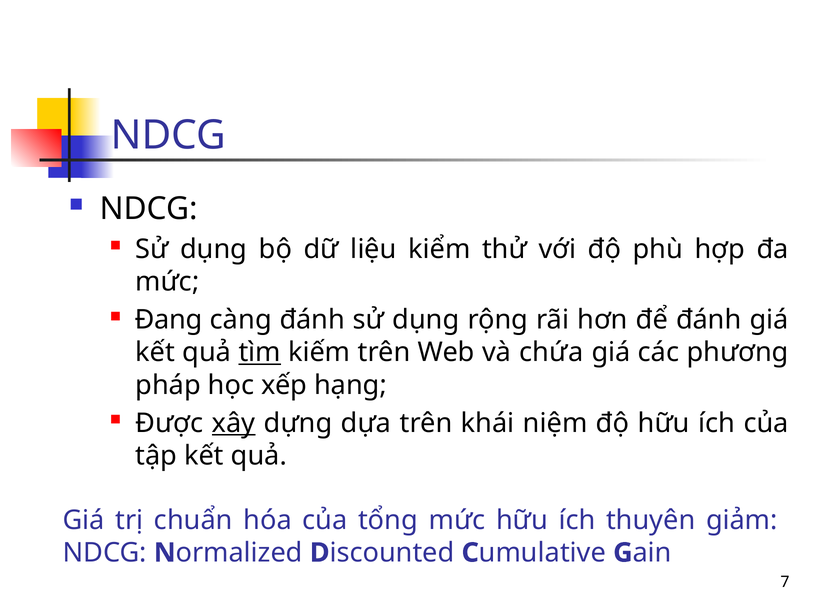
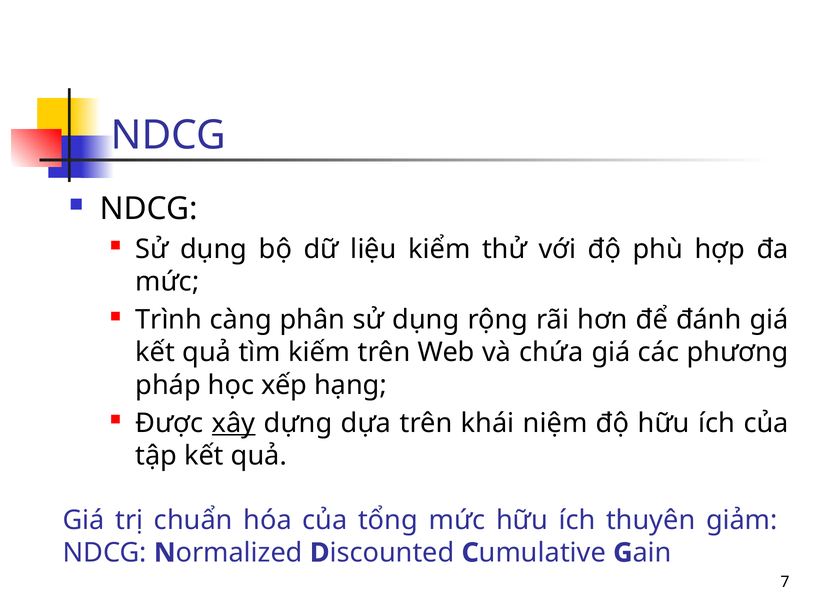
Đang: Đang -> Trình (169, 320)
càng đánh: đánh -> phân (312, 320)
tìm underline: present -> none (260, 353)
